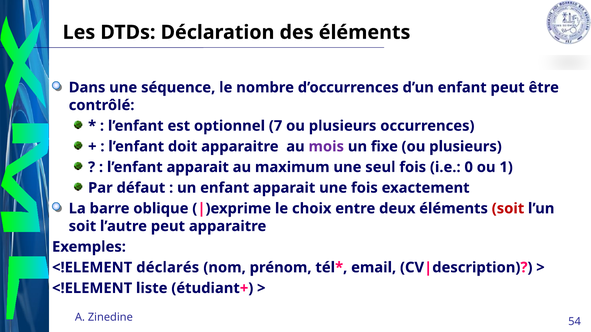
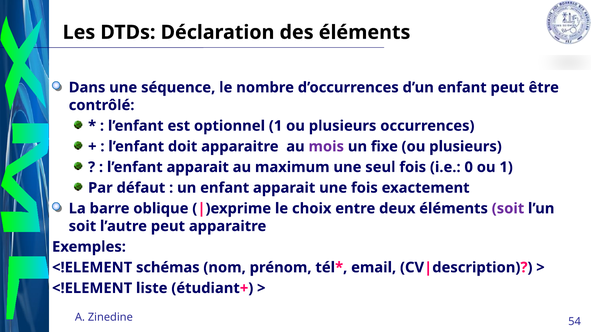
optionnel 7: 7 -> 1 (276, 126)
soit colour: red -> purple (508, 209)
déclarés: déclarés -> schémas (168, 268)
